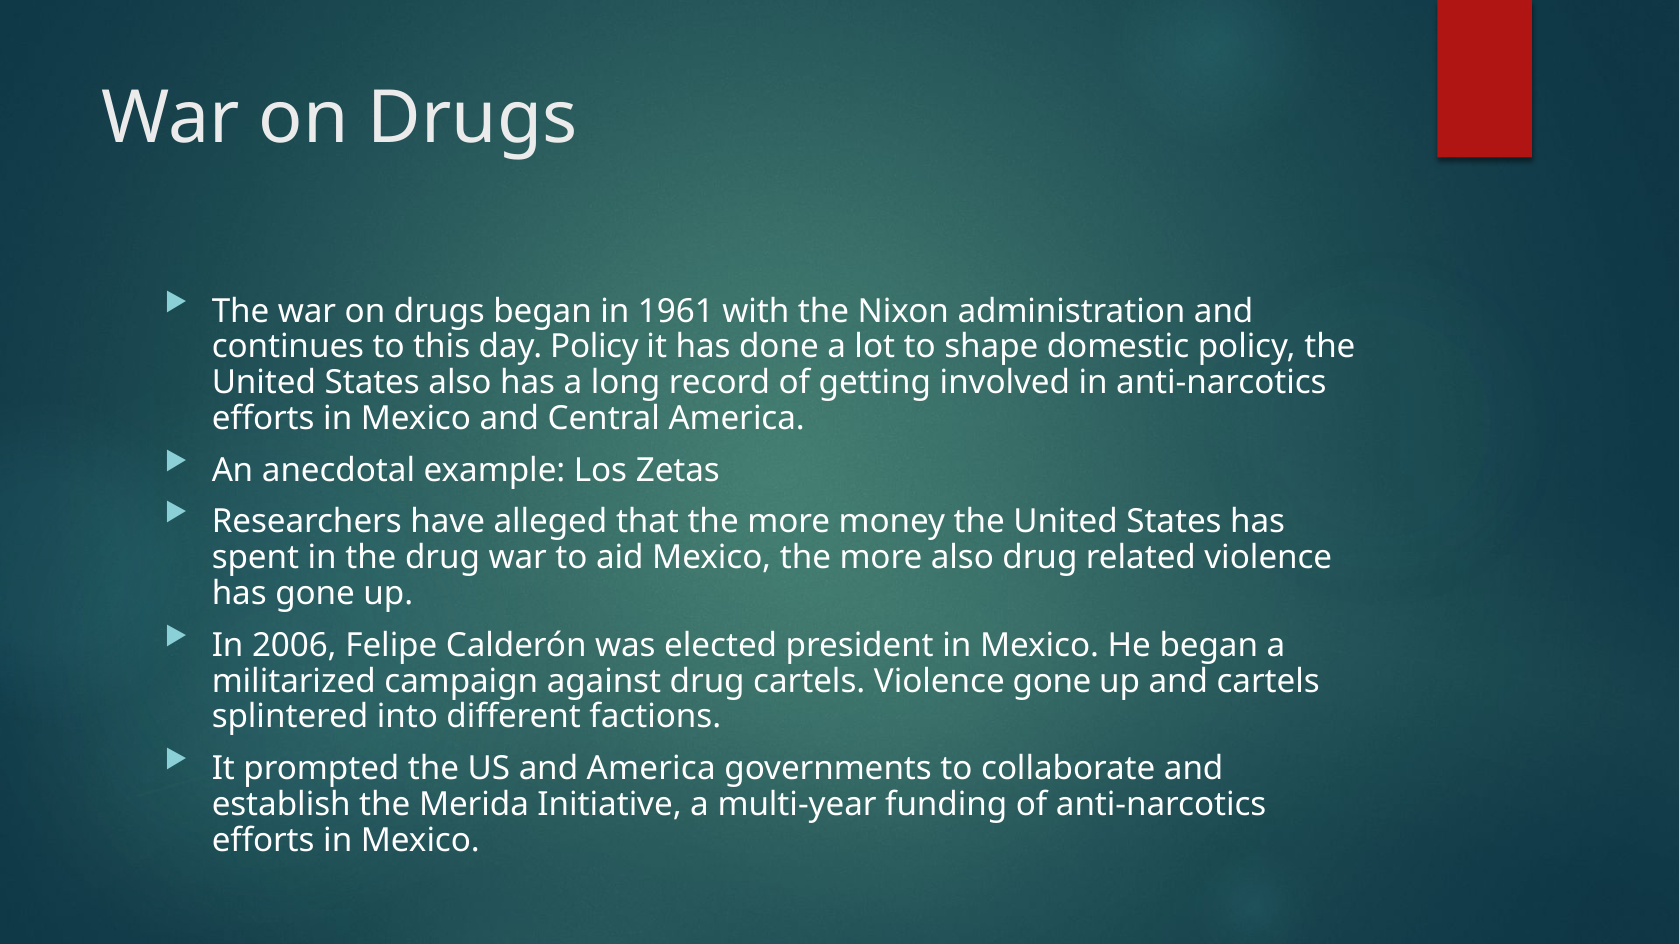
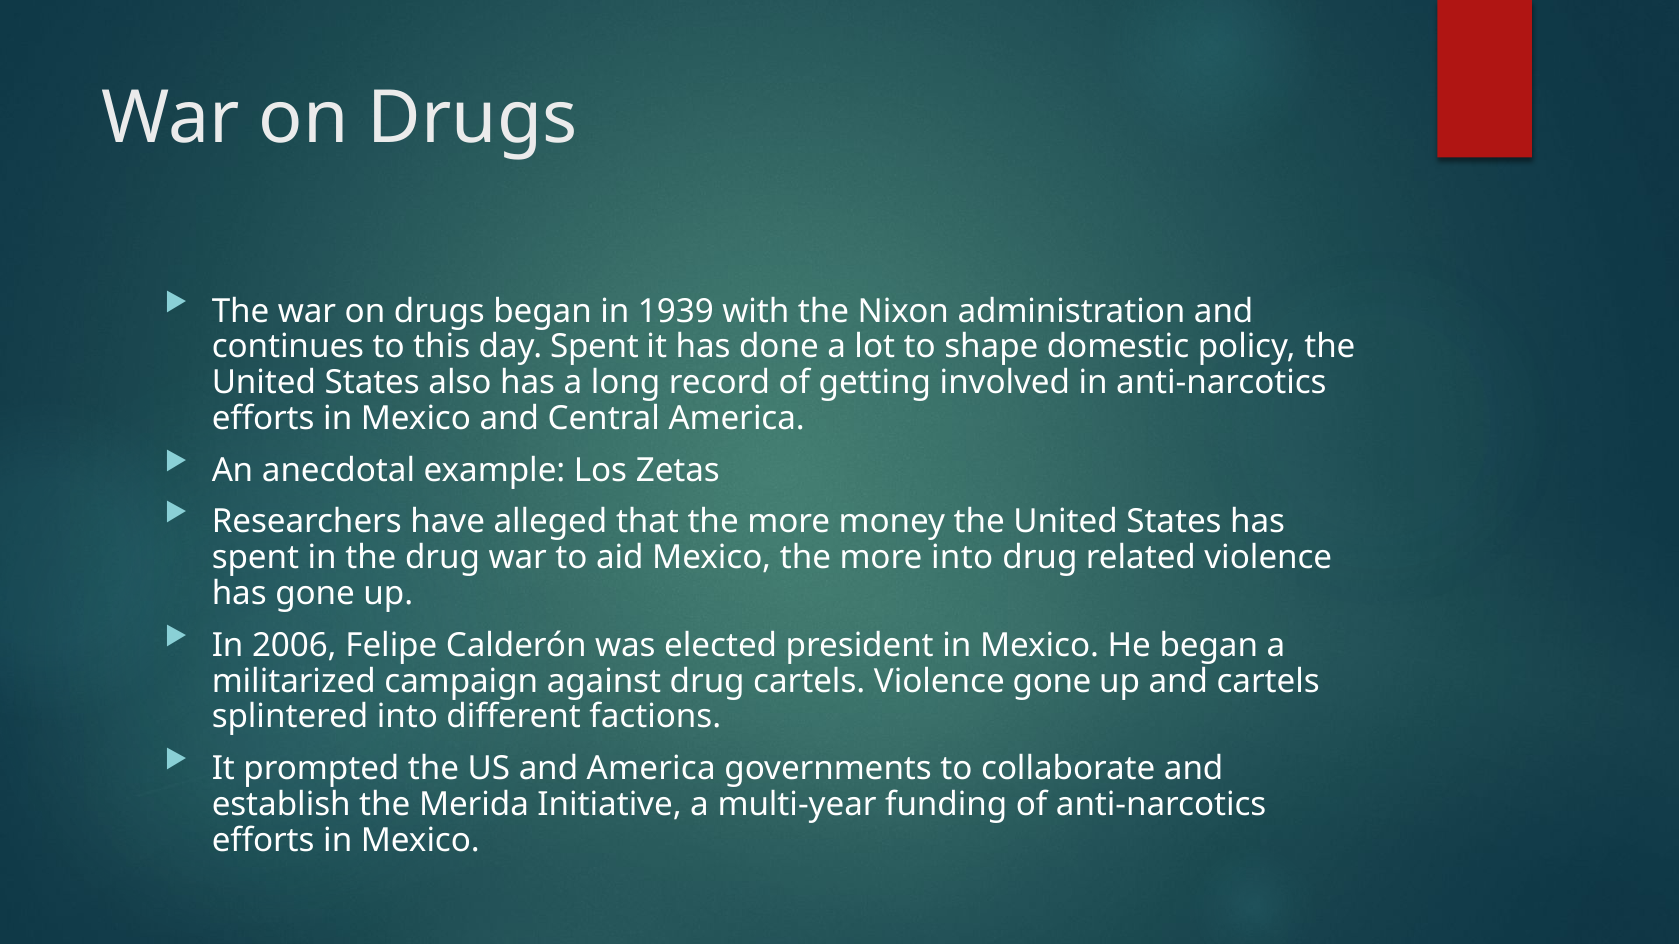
1961: 1961 -> 1939 (676, 311)
day Policy: Policy -> Spent (595, 347)
more also: also -> into (962, 558)
